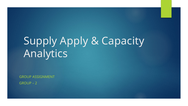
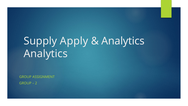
Capacity: Capacity -> Analytics (123, 41)
